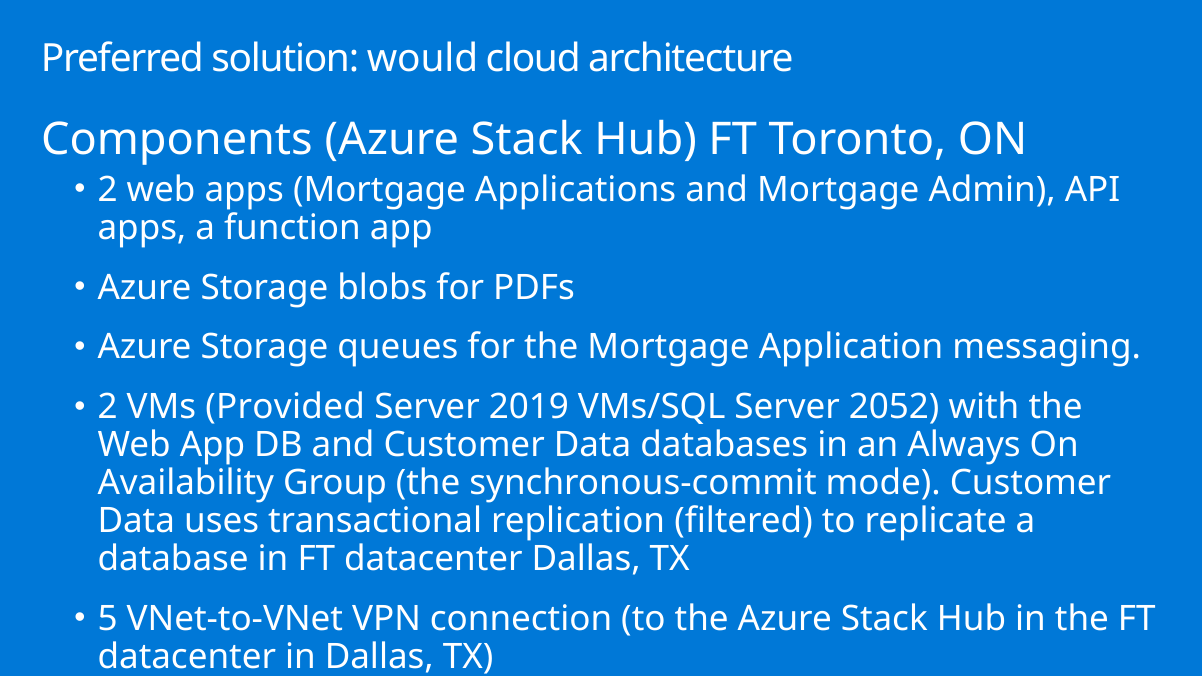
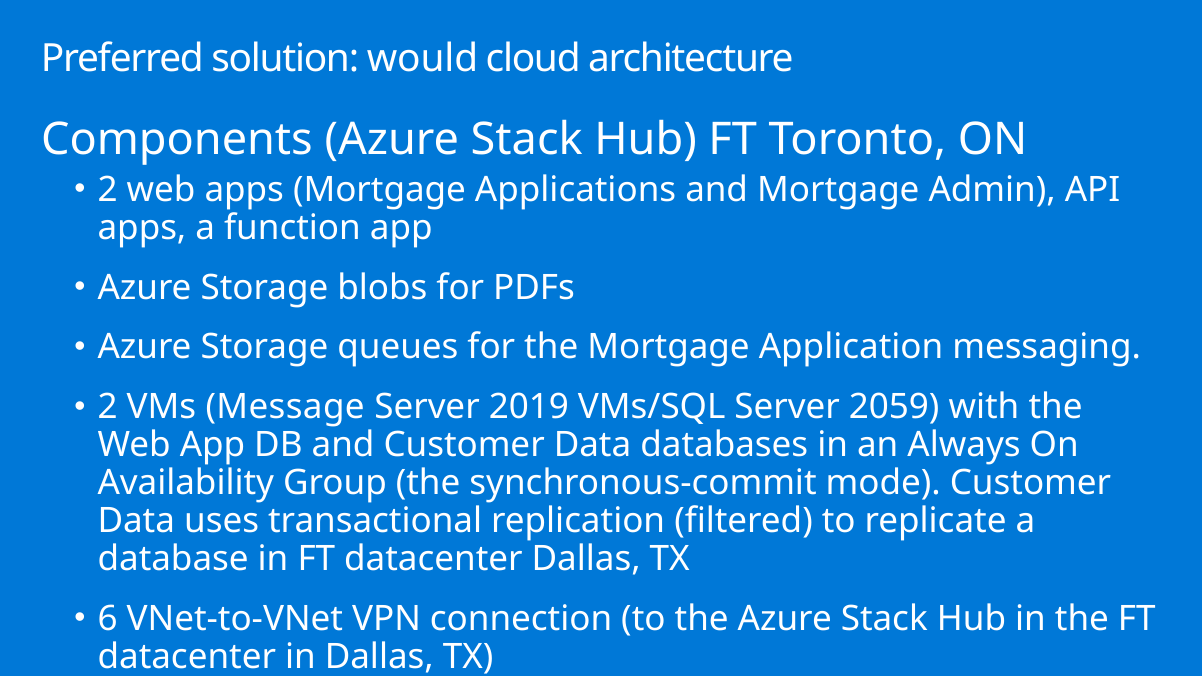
Provided: Provided -> Message (285, 407)
2052: 2052 -> 2059 (894, 407)
5: 5 -> 6 (108, 619)
